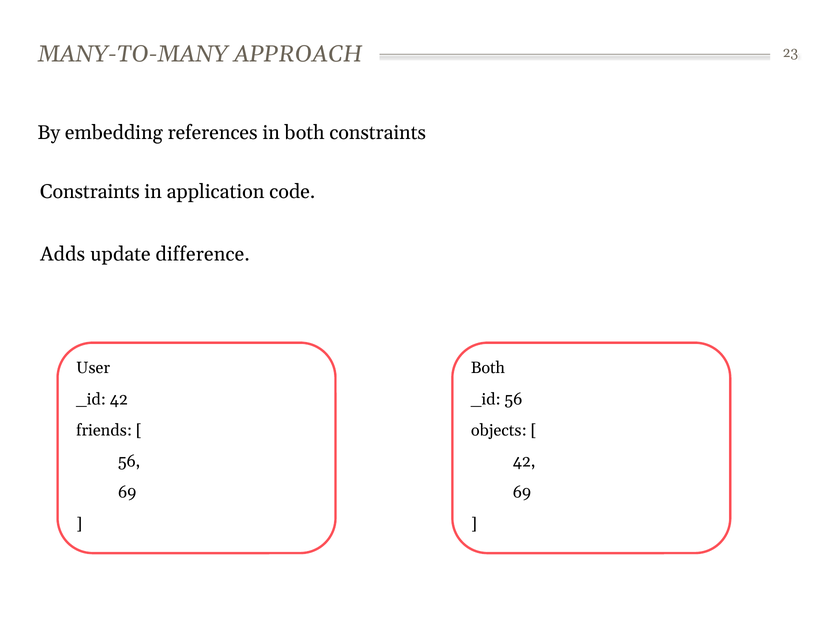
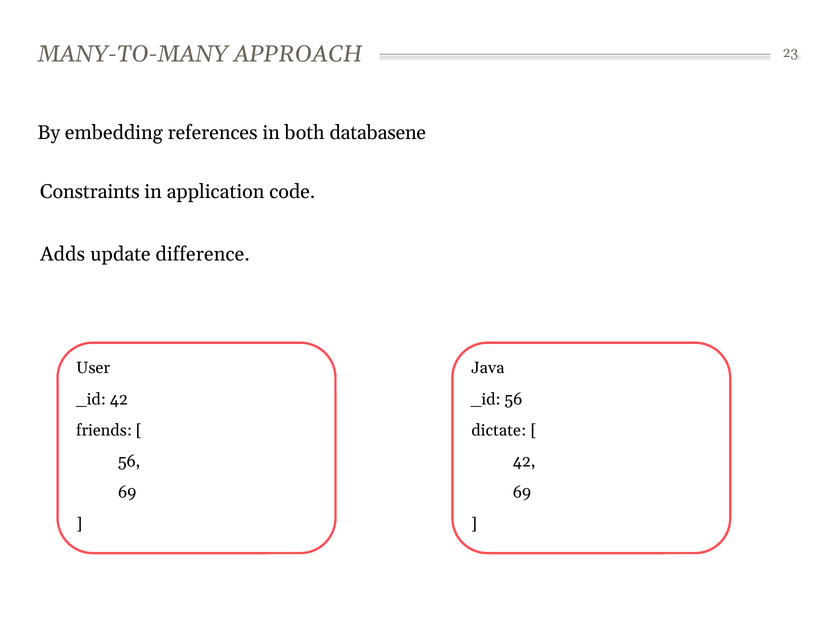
both constraints: constraints -> databasene (378, 133)
Both: Both -> Java (488, 368)
objects: objects -> dictate (499, 430)
